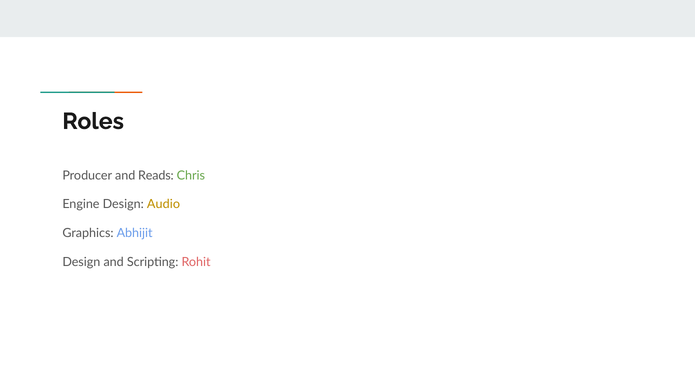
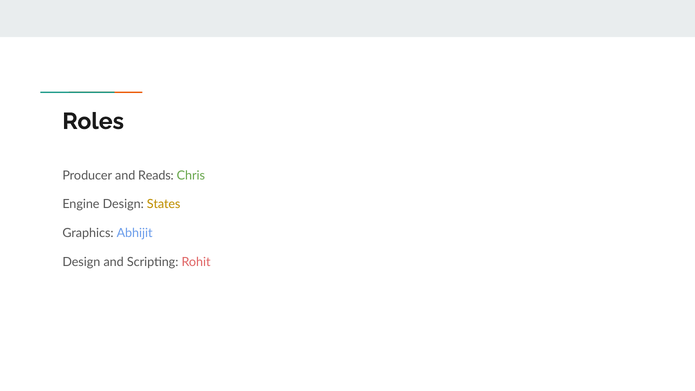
Audio: Audio -> States (164, 204)
